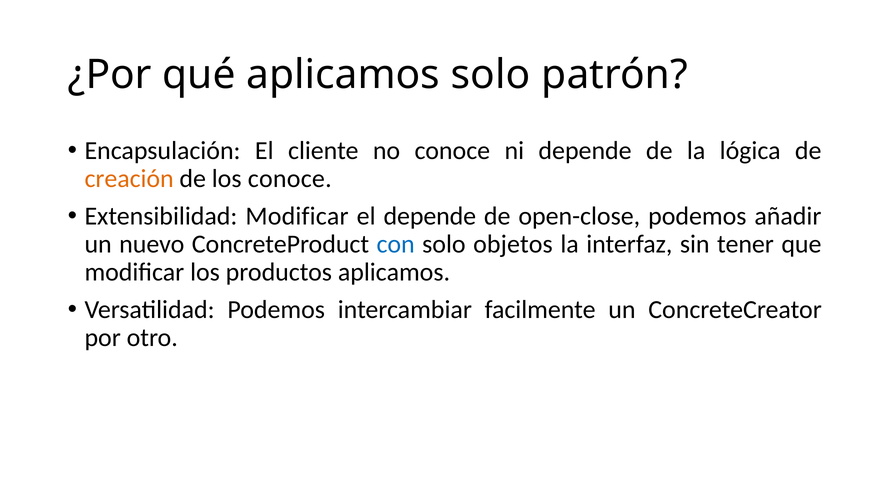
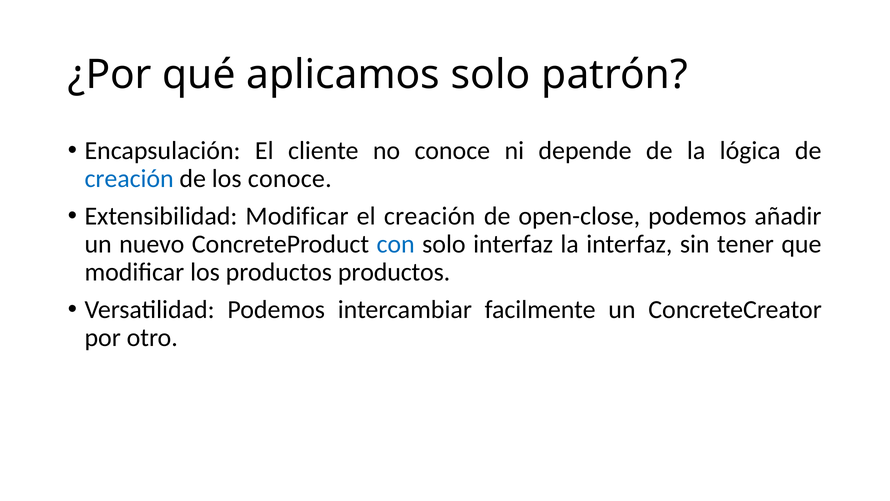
creación colour: orange -> blue (129, 179)
el depende: depende -> creación (430, 216)
solo objetos: objetos -> interfaz (513, 244)
productos aplicamos: aplicamos -> productos (394, 272)
